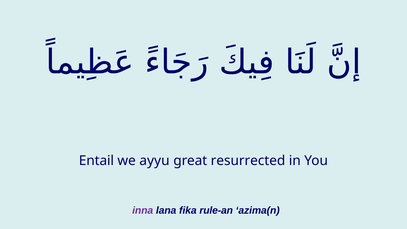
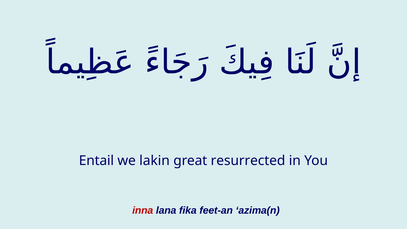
ayyu: ayyu -> lakin (155, 161)
inna colour: purple -> red (143, 210)
rule-an: rule-an -> feet-an (216, 210)
